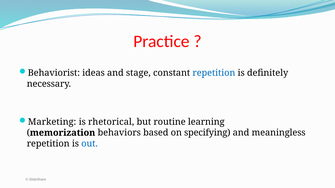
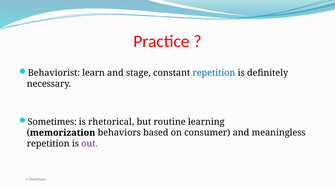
ideas: ideas -> learn (94, 73)
Marketing: Marketing -> Sometimes (52, 122)
specifying: specifying -> consumer (207, 133)
out colour: blue -> purple (90, 144)
